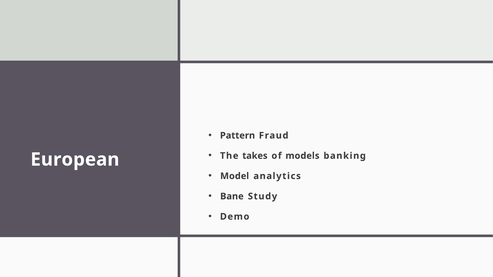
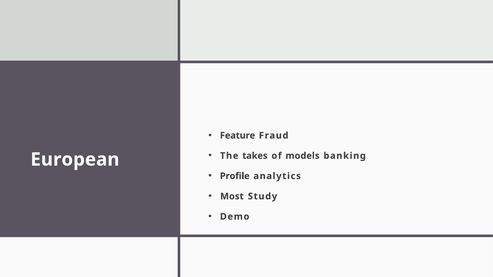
Pattern: Pattern -> Feature (238, 136)
Model: Model -> Profile (235, 176)
Bane: Bane -> Most (232, 197)
